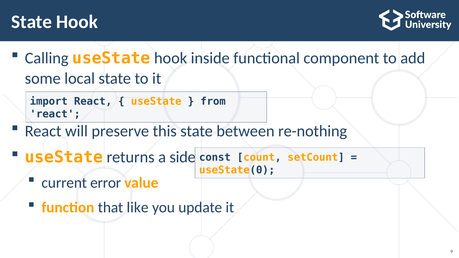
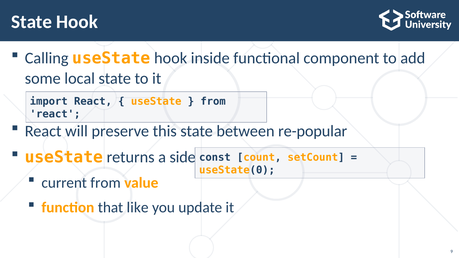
re-nothing: re-nothing -> re-popular (313, 131)
current error: error -> from (106, 183)
